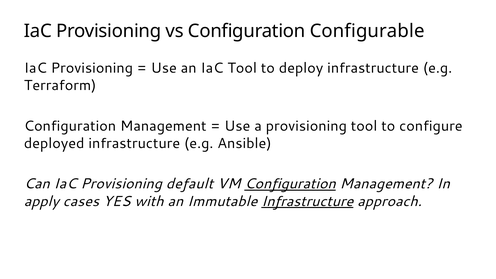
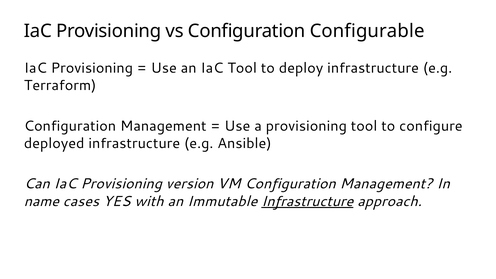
default: default -> version (190, 184)
Configuration underline: present -> none (290, 184)
apply: apply -> name (41, 201)
